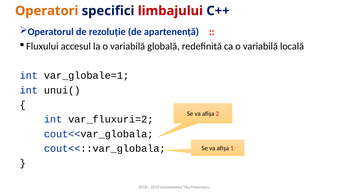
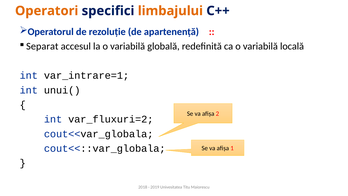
limbajului colour: red -> orange (170, 11)
Fluxului: Fluxului -> Separat (42, 46)
var_globale=1: var_globale=1 -> var_intrare=1 (86, 75)
